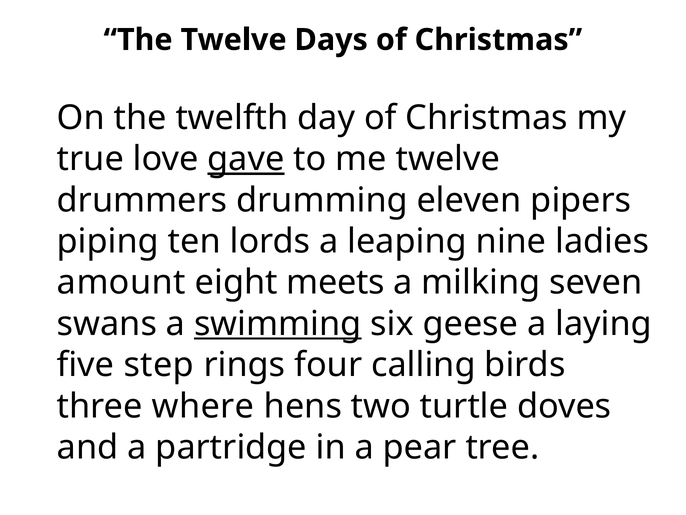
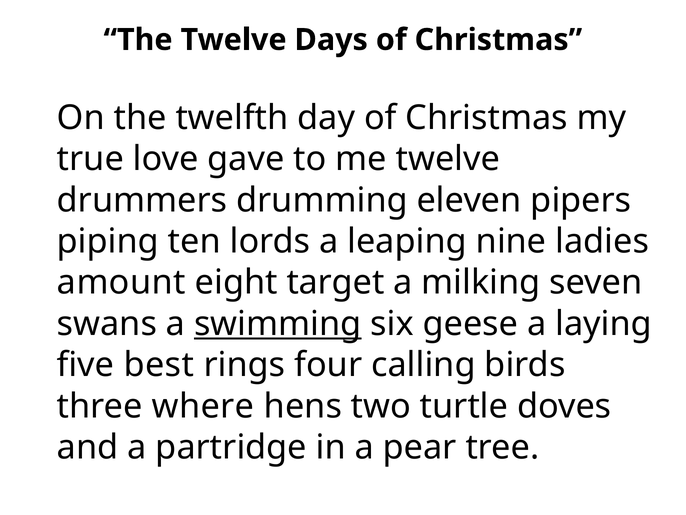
gave underline: present -> none (246, 159)
meets: meets -> target (335, 282)
step: step -> best (159, 365)
